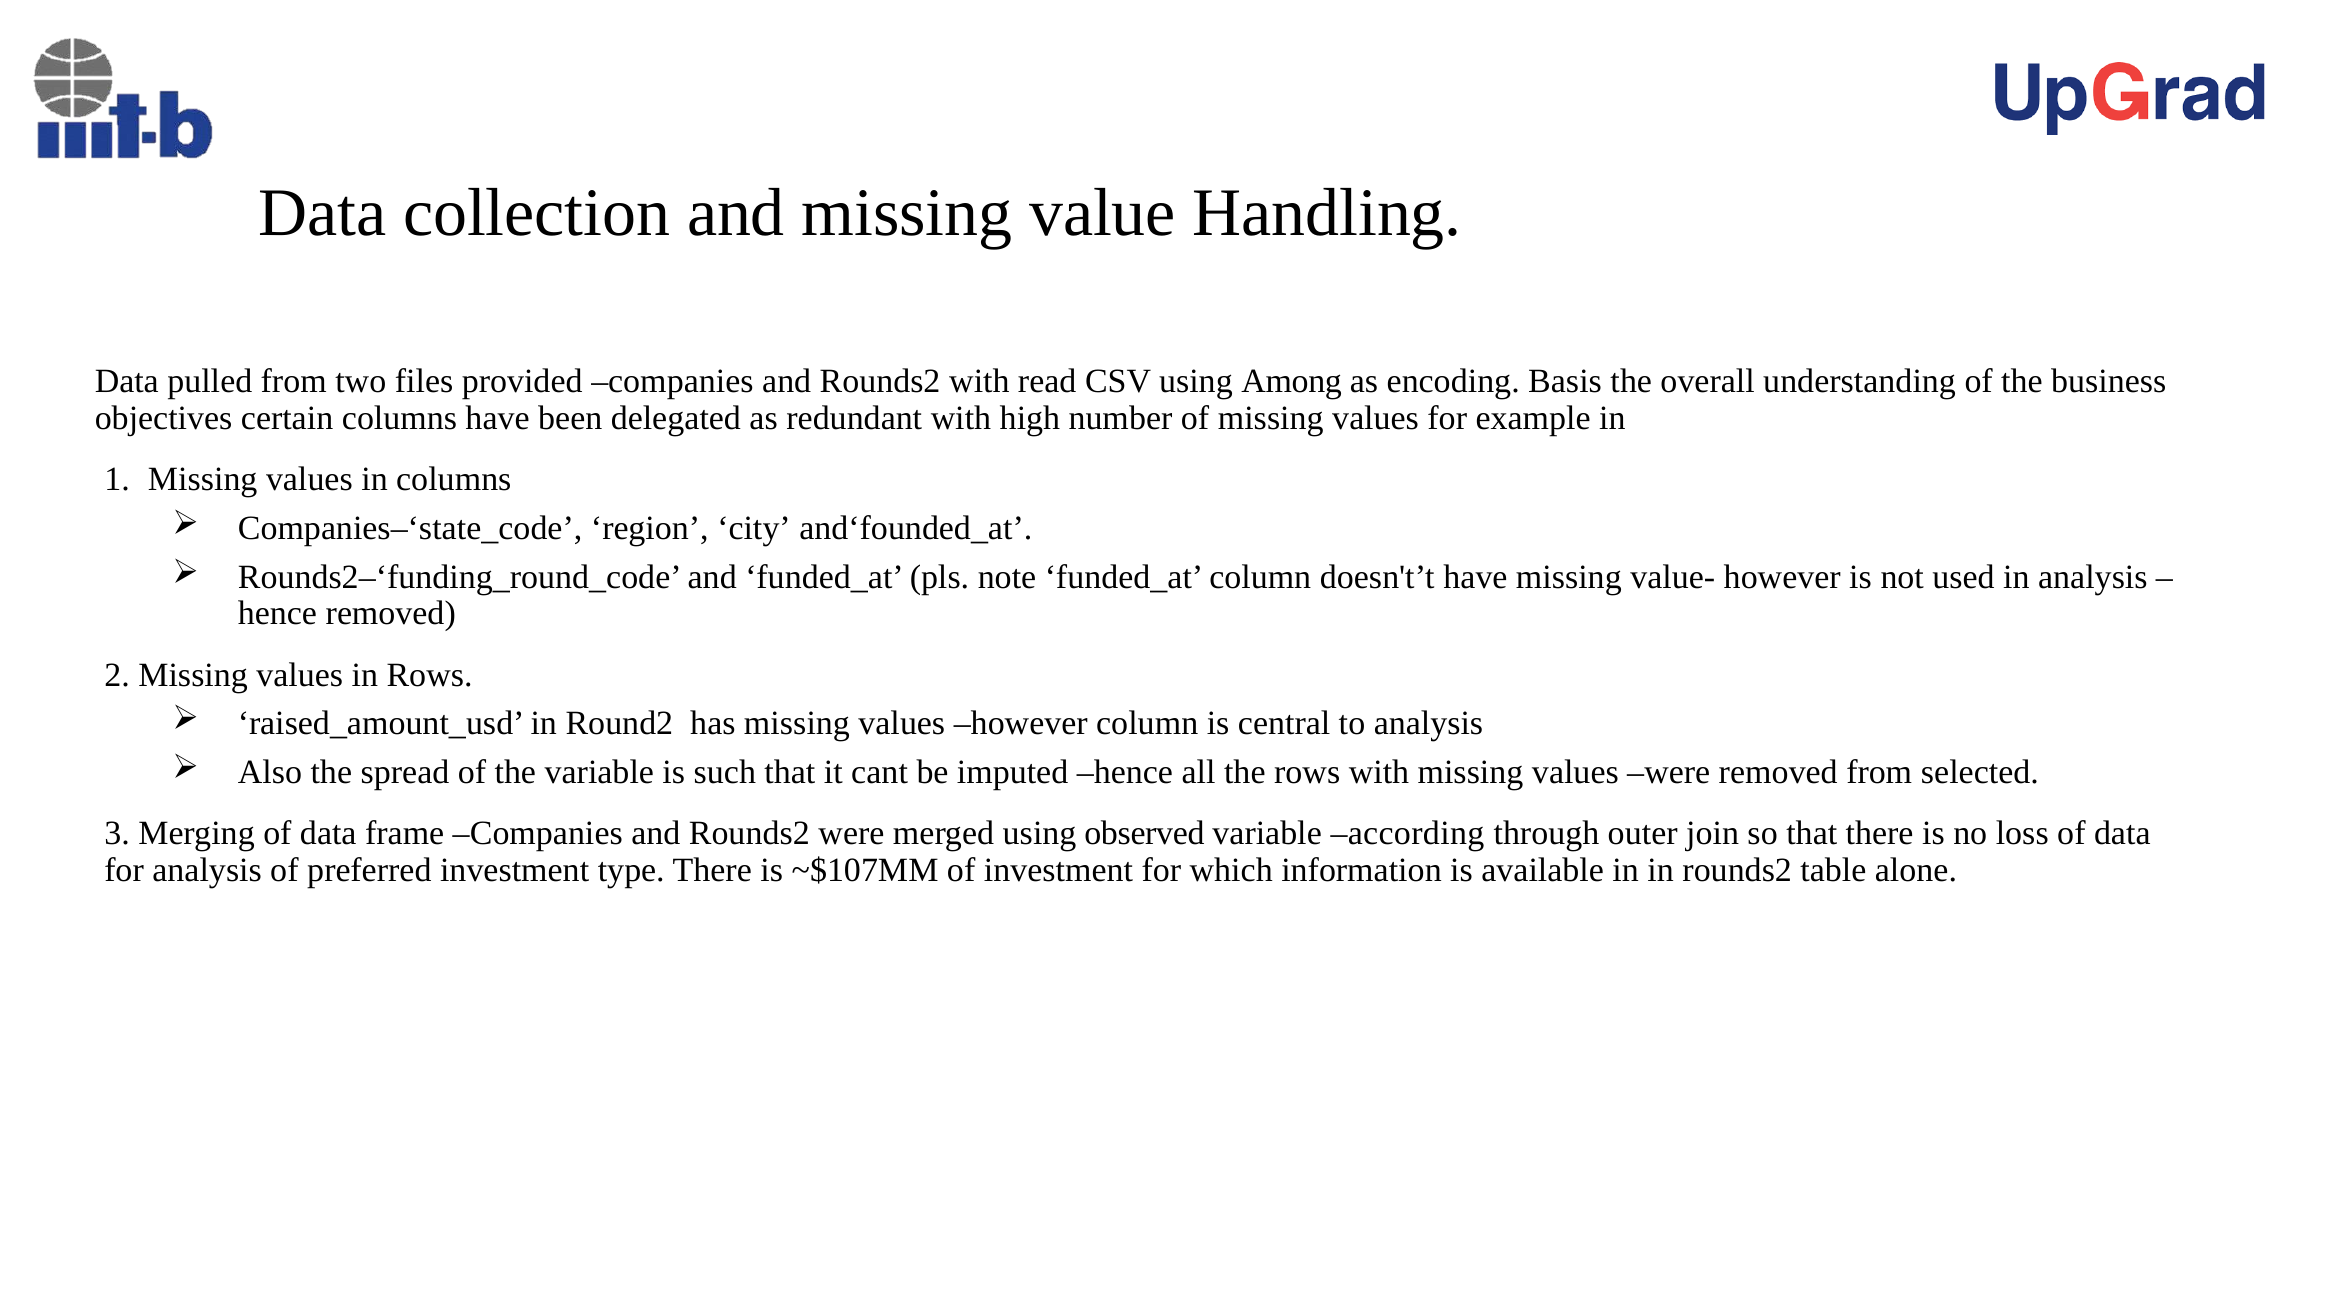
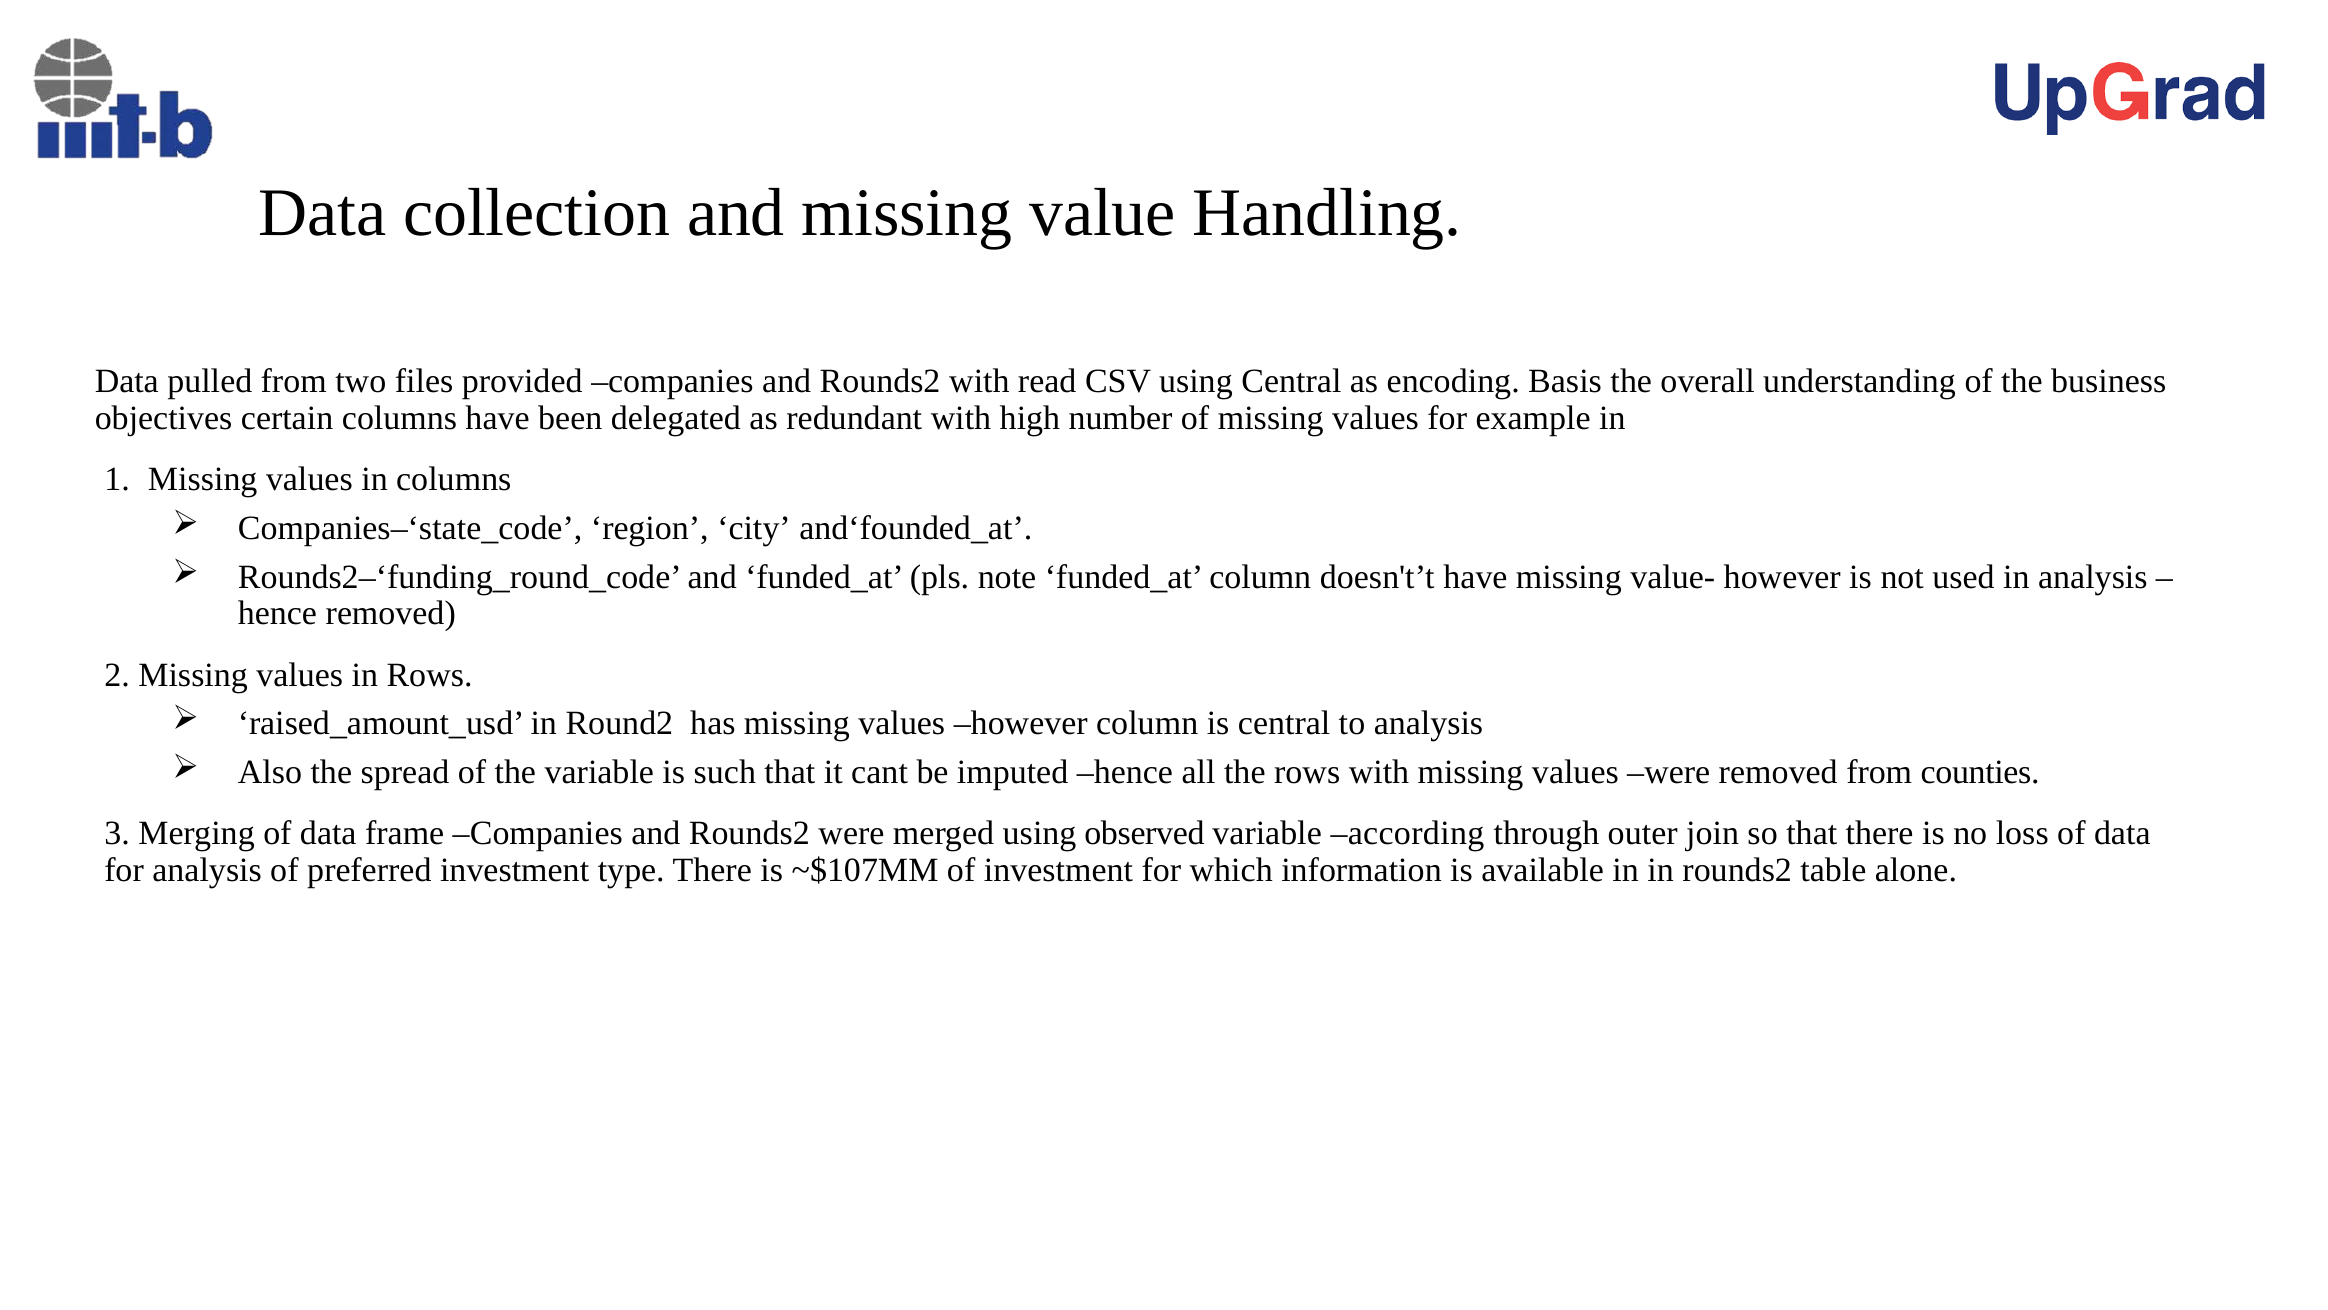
using Among: Among -> Central (1291, 381)
selected: selected -> counties (1980, 772)
